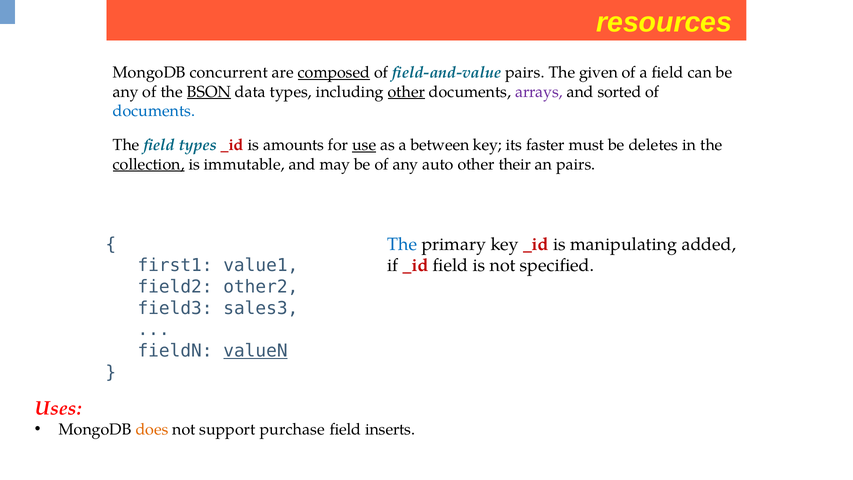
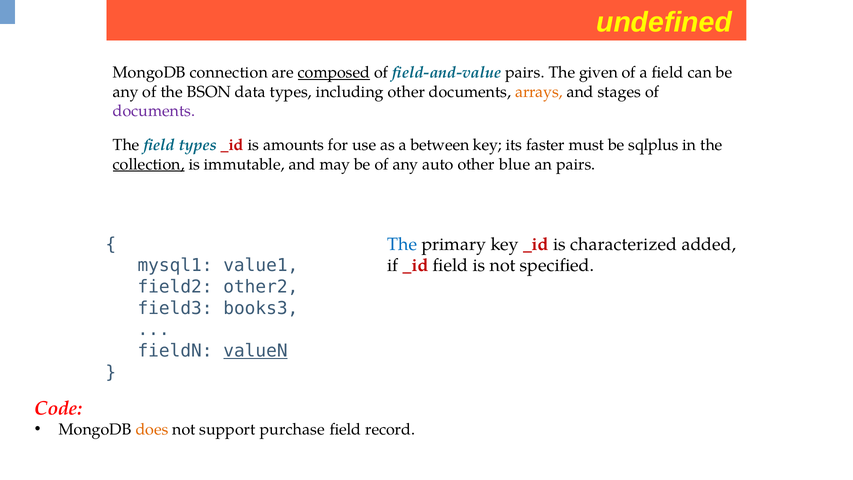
resources: resources -> undefined (664, 22)
concurrent: concurrent -> connection (229, 72)
BSON underline: present -> none (209, 92)
other underline: present -> none (406, 92)
arrays colour: purple -> orange (539, 92)
sorted: sorted -> stages (619, 92)
documents colour: blue -> purple (154, 111)
use underline: present -> none (364, 145)
deletes: deletes -> sqlplus (654, 145)
their: their -> blue (515, 164)
manipulating: manipulating -> characterized (624, 244)
first1: first1 -> mysql1 (175, 265)
sales3: sales3 -> books3 (261, 308)
Uses: Uses -> Code (58, 408)
inserts: inserts -> record (390, 429)
